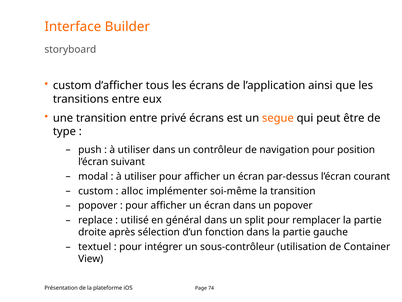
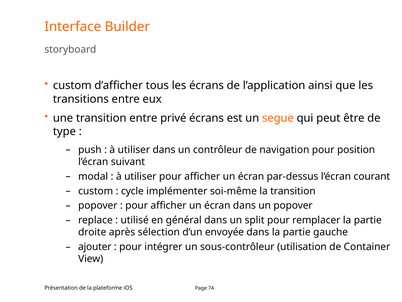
alloc: alloc -> cycle (132, 191)
fonction: fonction -> envoyée (225, 232)
textuel: textuel -> ajouter (95, 246)
